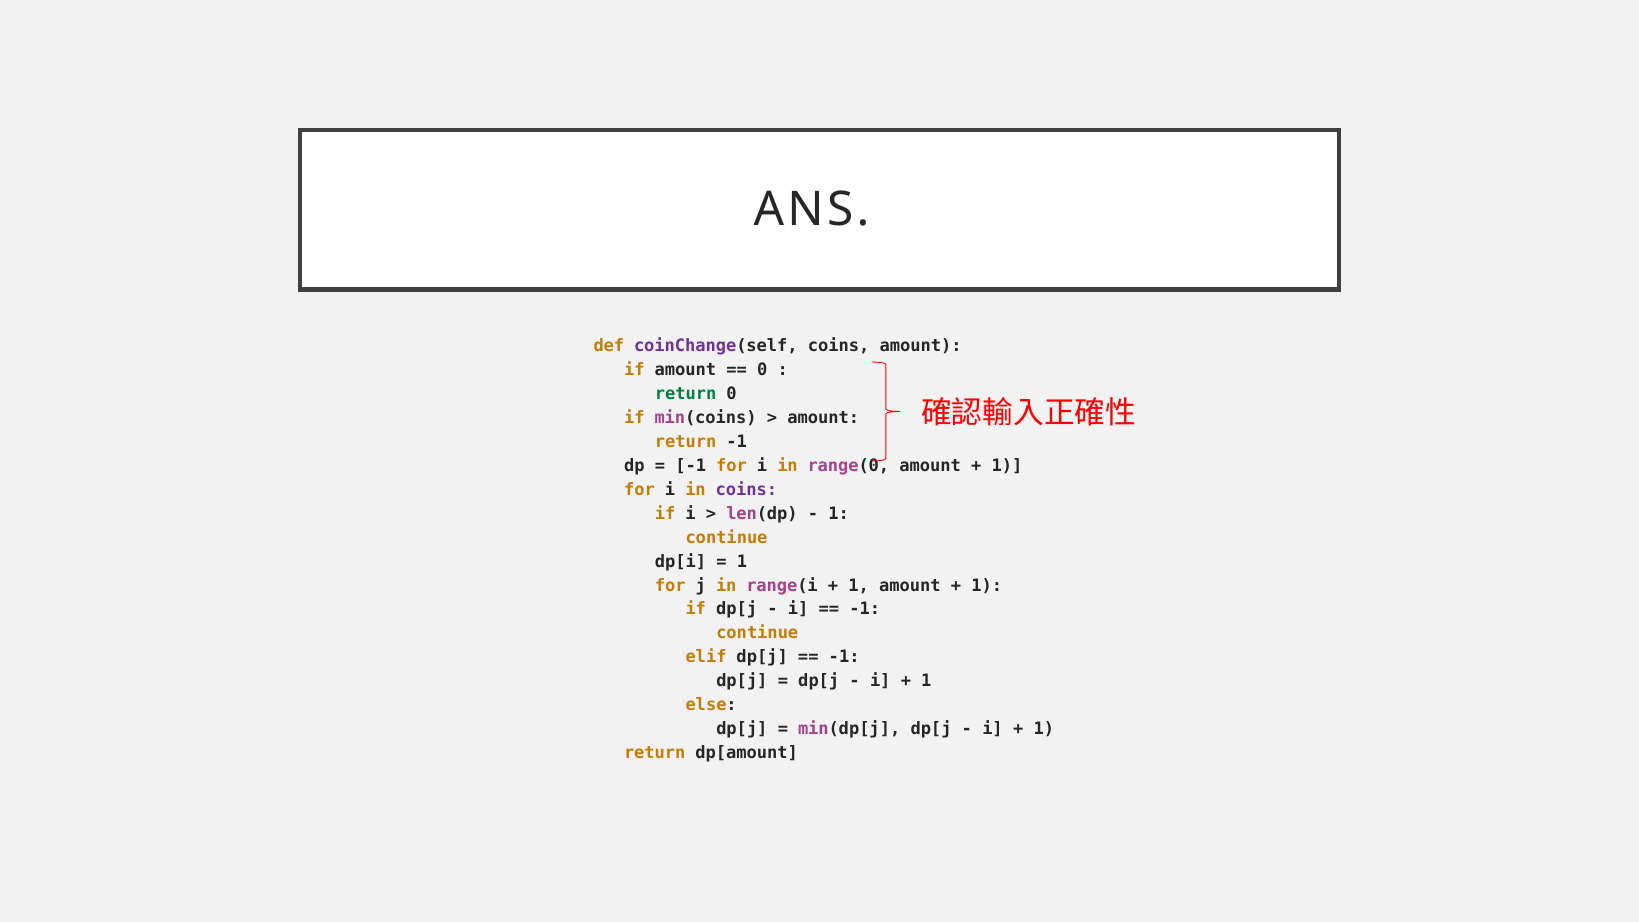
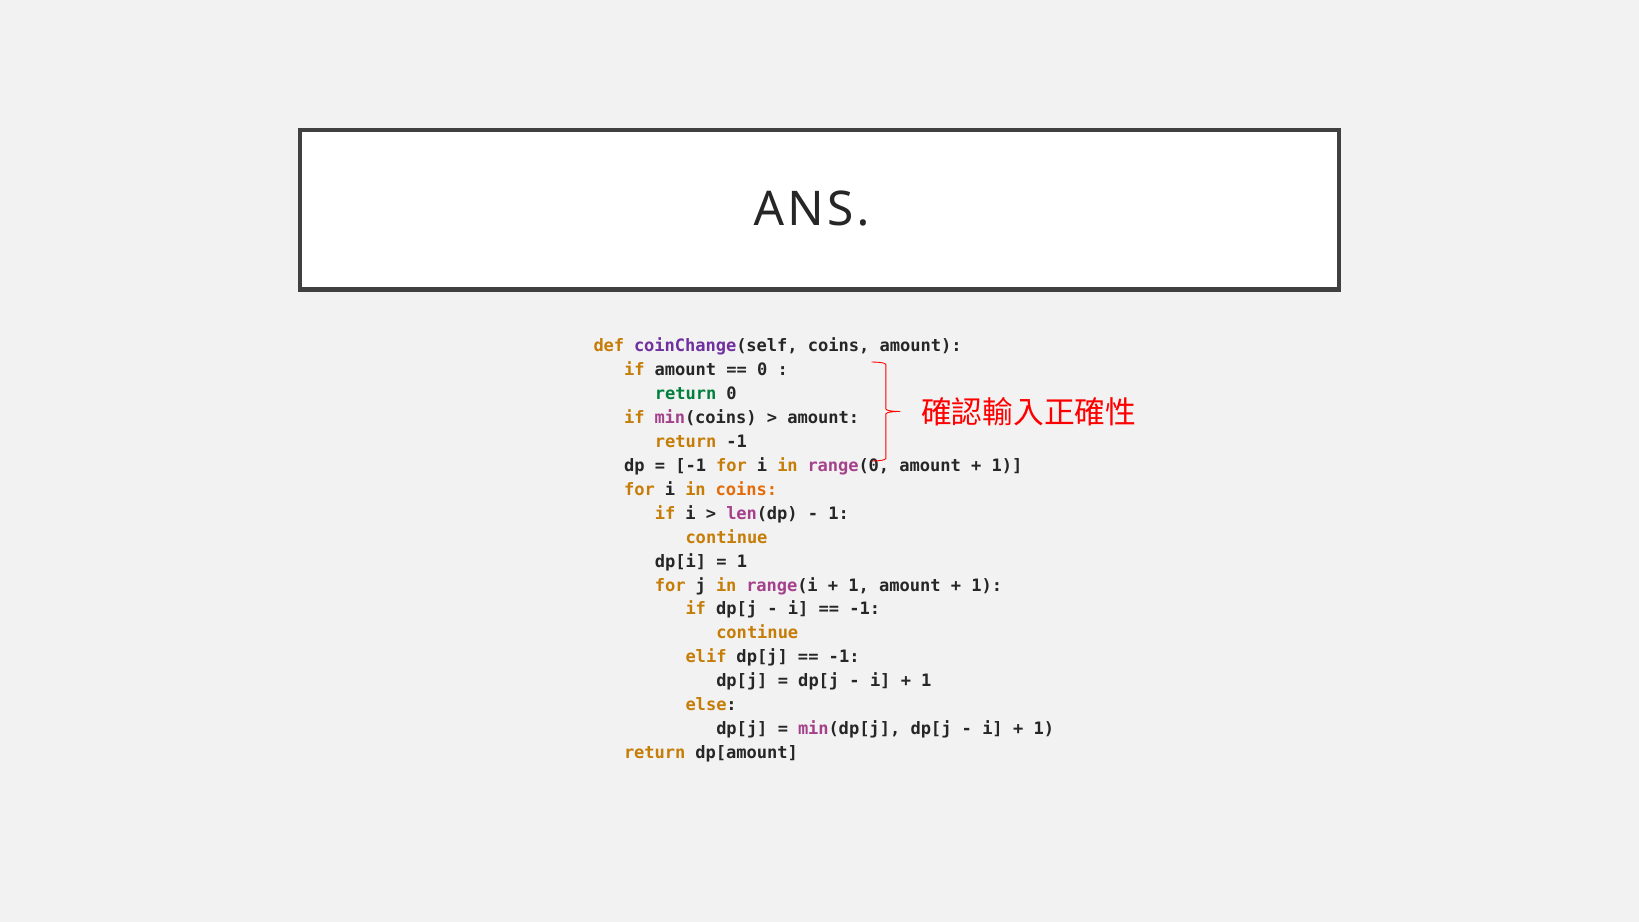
coins colour: purple -> orange (746, 490)
